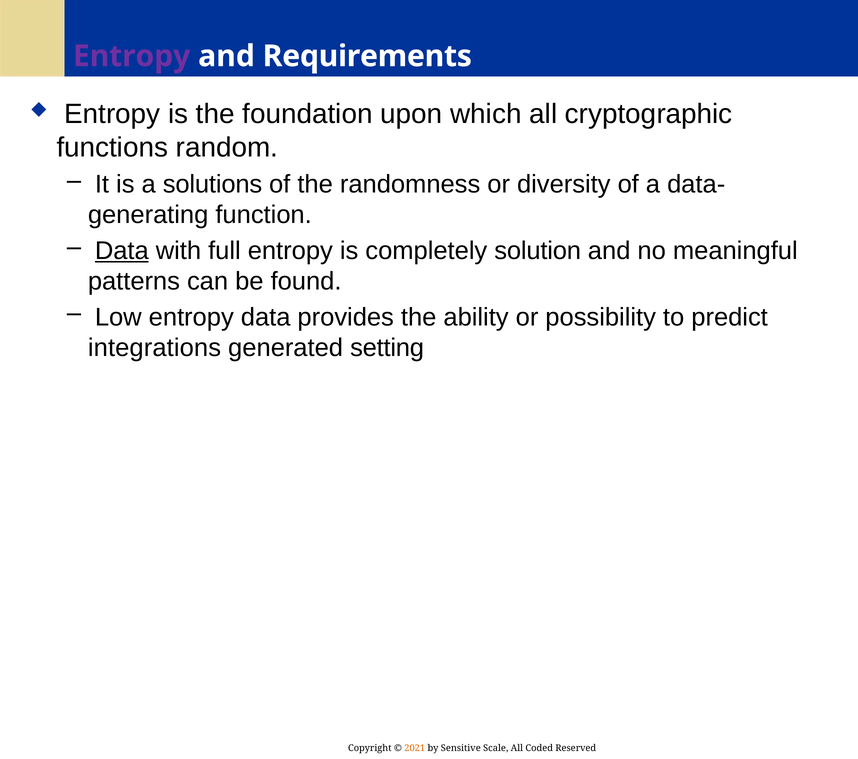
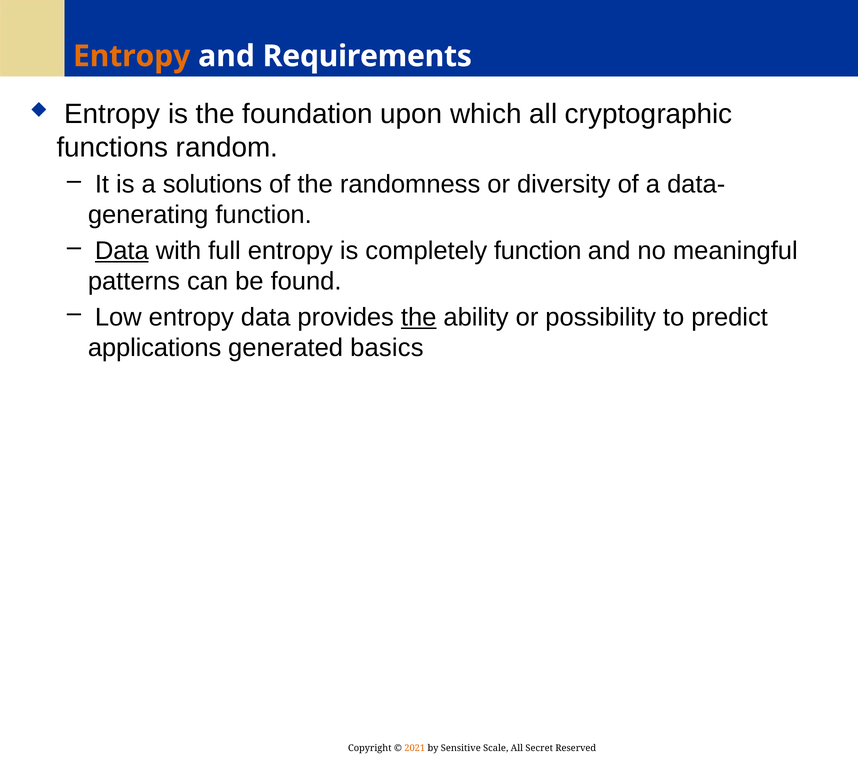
Entropy colour: purple -> orange (132, 56)
completely solution: solution -> function (538, 251)
the underline: none -> present (419, 317)
integrations: integrations -> applications (155, 348)
setting: setting -> basics (387, 348)
Coded: Coded -> Secret (539, 749)
